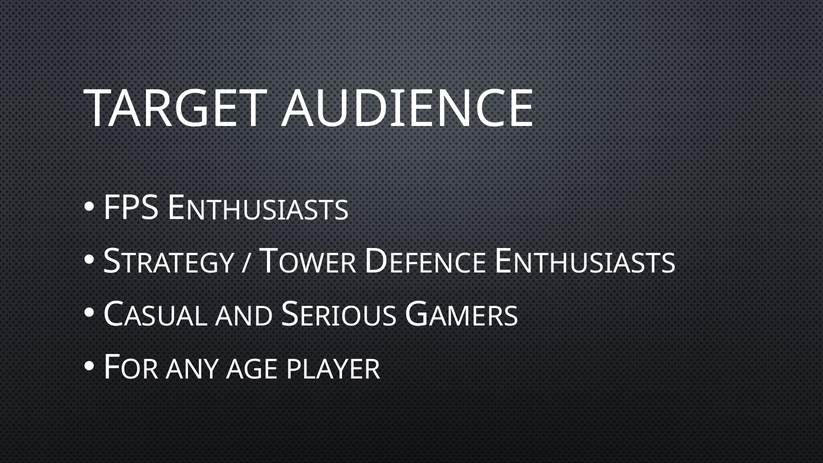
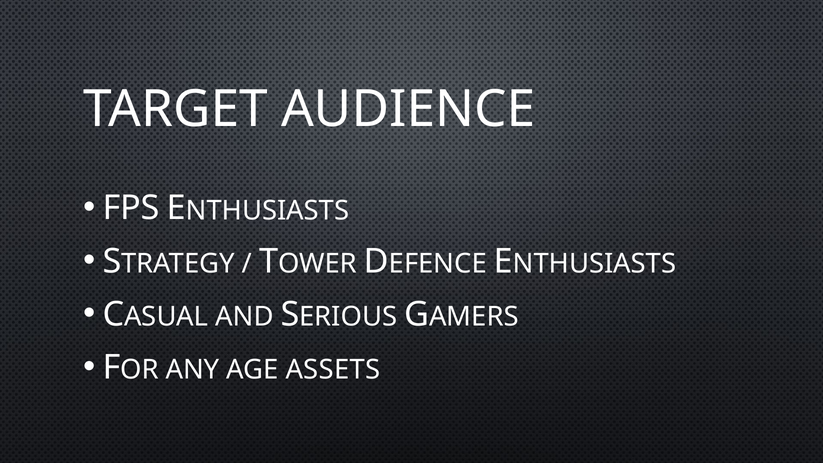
PLAYER: PLAYER -> ASSETS (333, 370)
